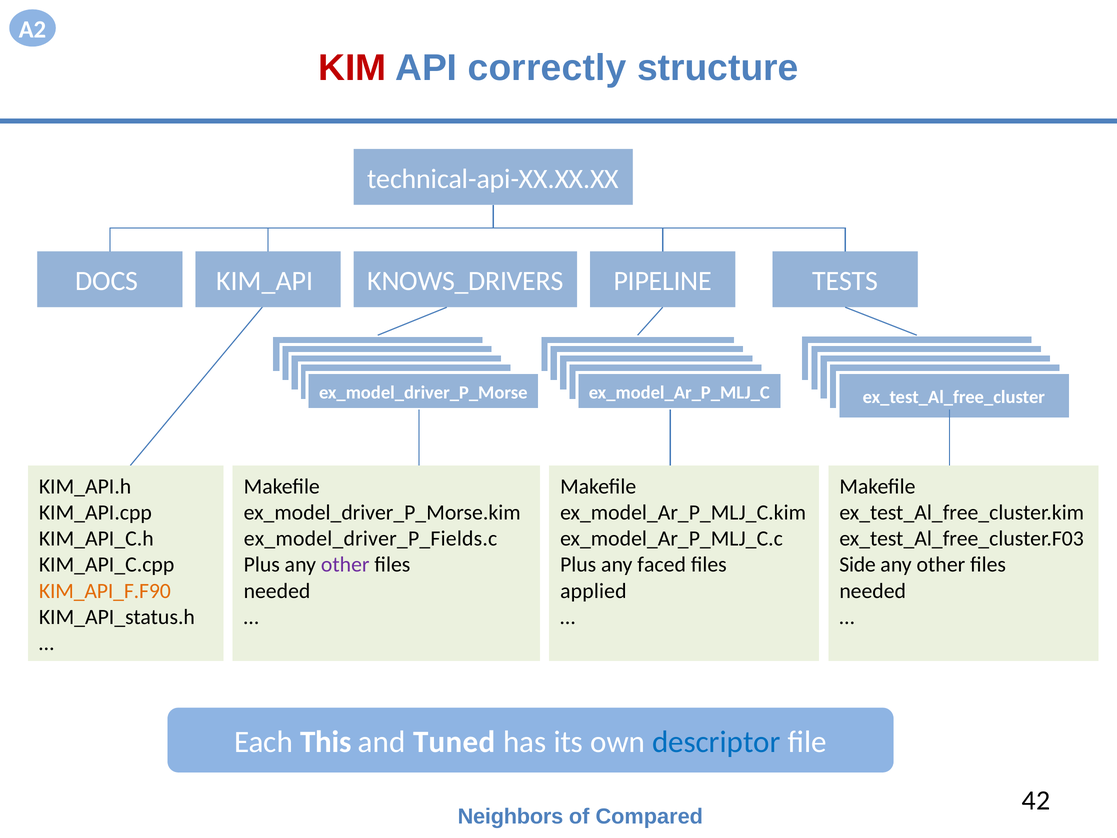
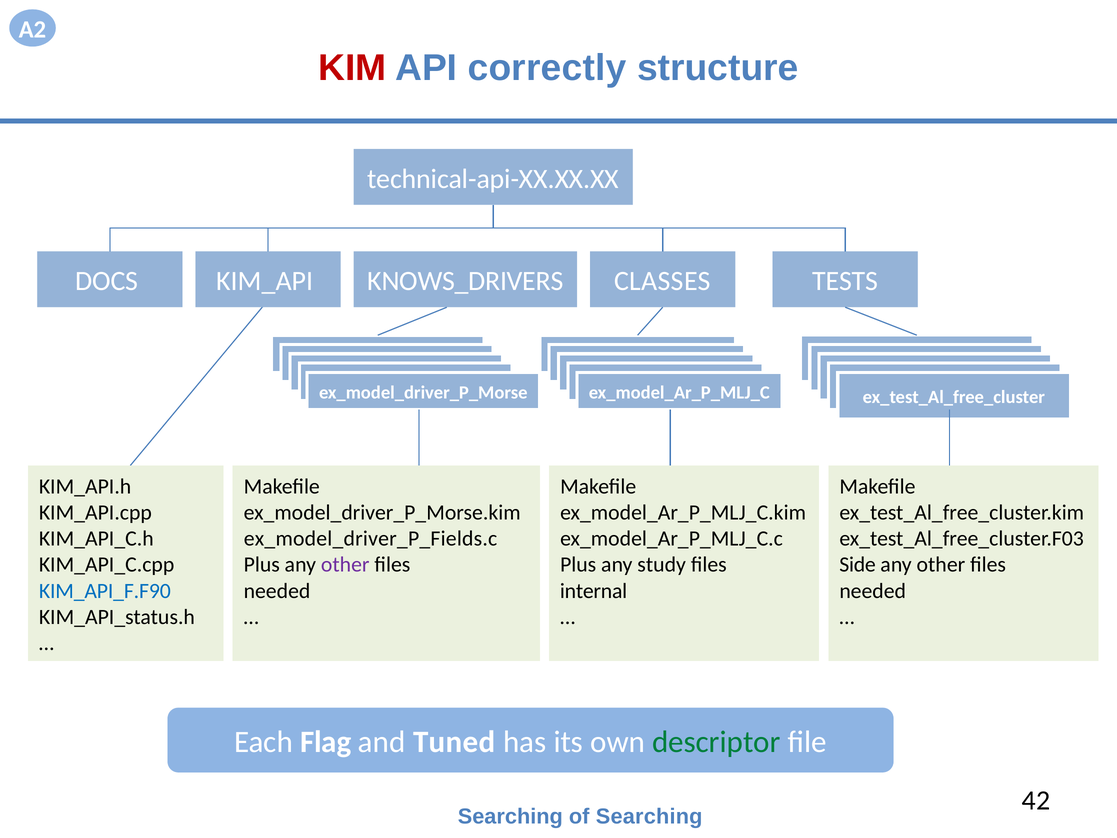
PIPELINE: PIPELINE -> CLASSES (663, 281)
faced: faced -> study (662, 565)
KIM_API_F.F90 colour: orange -> blue (105, 591)
applied: applied -> internal (594, 591)
This: This -> Flag (326, 742)
descriptor colour: blue -> green (716, 742)
Neighbors: Neighbors -> Searching (510, 816)
of Compared: Compared -> Searching (649, 816)
